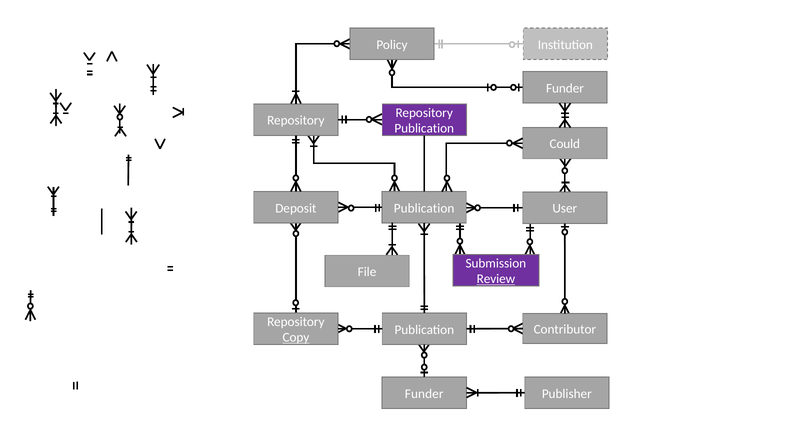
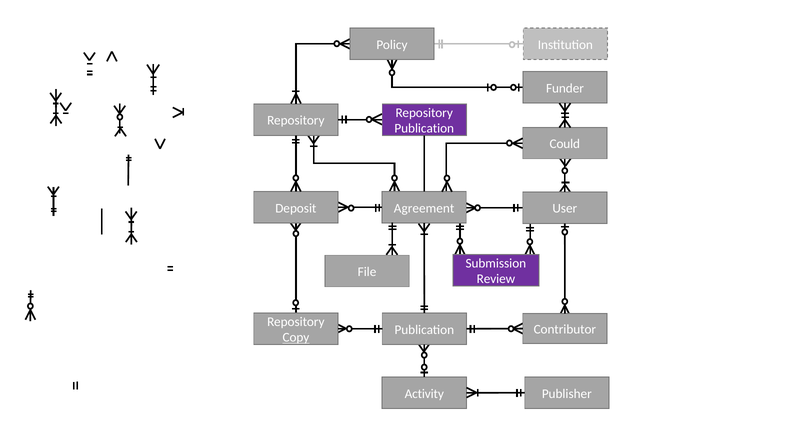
Publication: Publication -> Agreement (424, 208)
Review underline: present -> none (496, 279)
Funder: Funder -> Activity (424, 393)
